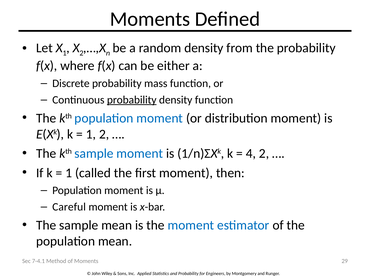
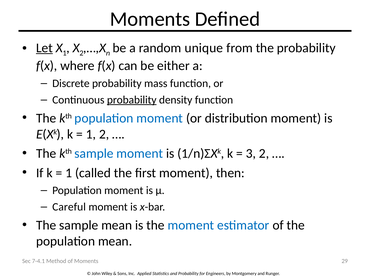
Let underline: none -> present (44, 48)
random density: density -> unique (204, 48)
4: 4 -> 3 (251, 153)
